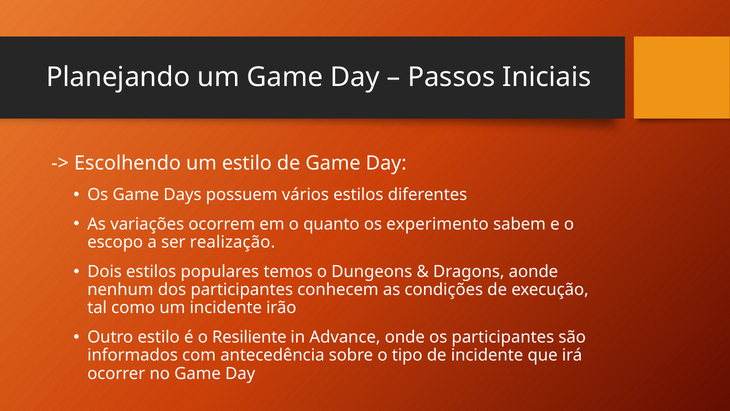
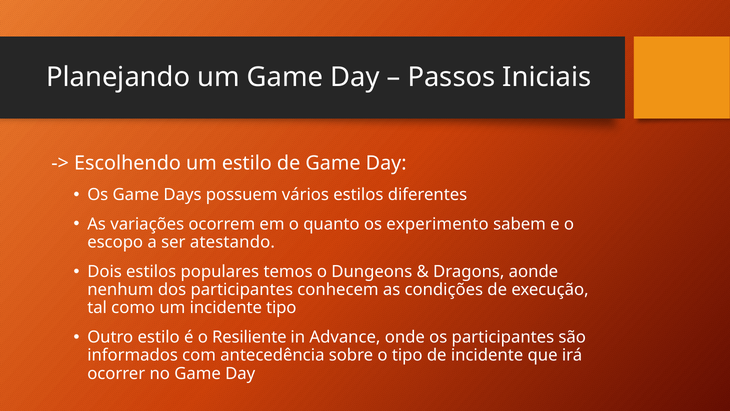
realização: realização -> atestando (232, 242)
incidente irão: irão -> tipo (281, 308)
